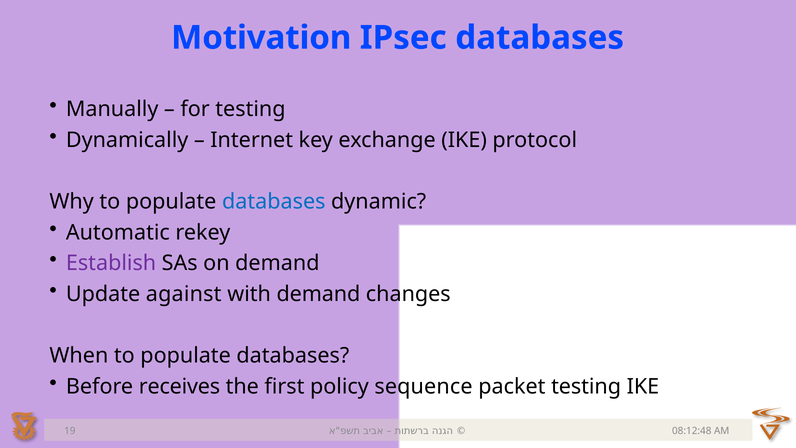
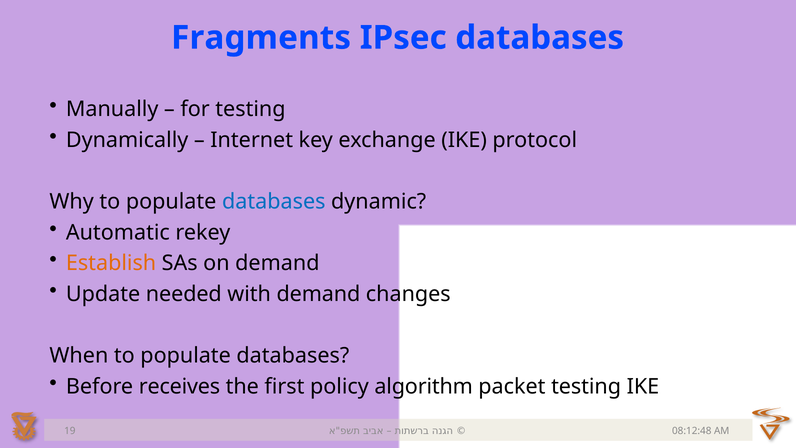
Motivation: Motivation -> Fragments (261, 38)
Establish colour: purple -> orange (111, 263)
against: against -> needed (184, 294)
sequence: sequence -> algorithm (424, 387)
